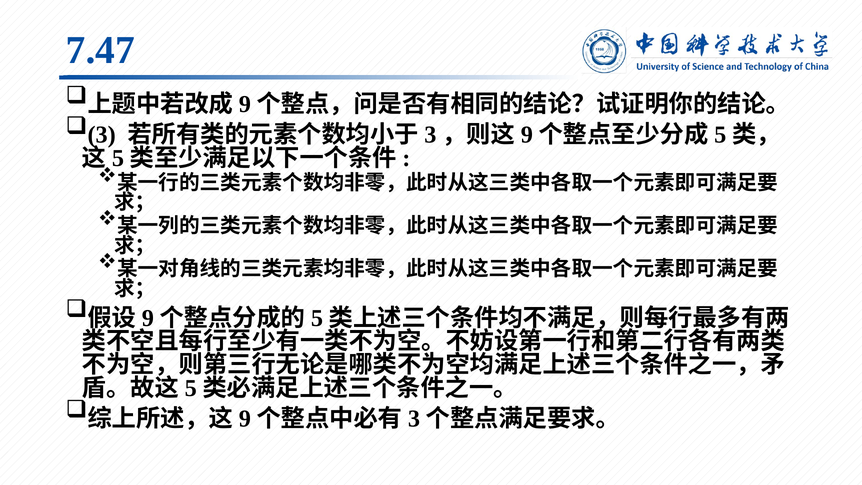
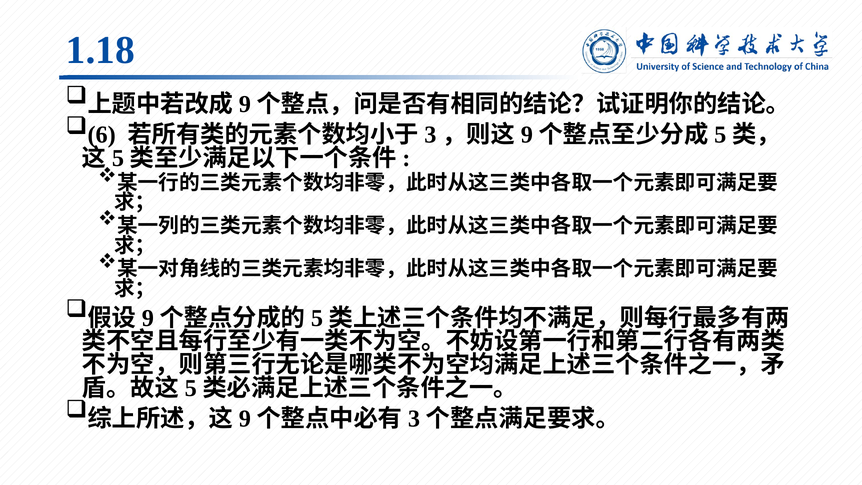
7.47: 7.47 -> 1.18 (100, 50)
3: 3 -> 6 (102, 135)
